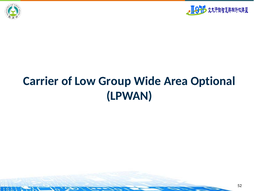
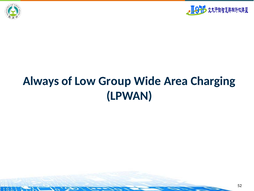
Carrier: Carrier -> Always (41, 81)
Optional: Optional -> Charging (213, 81)
